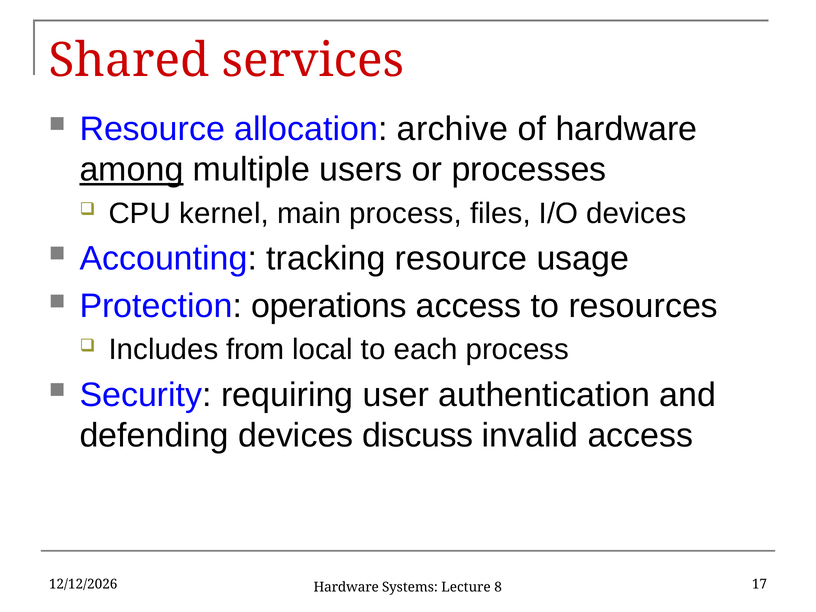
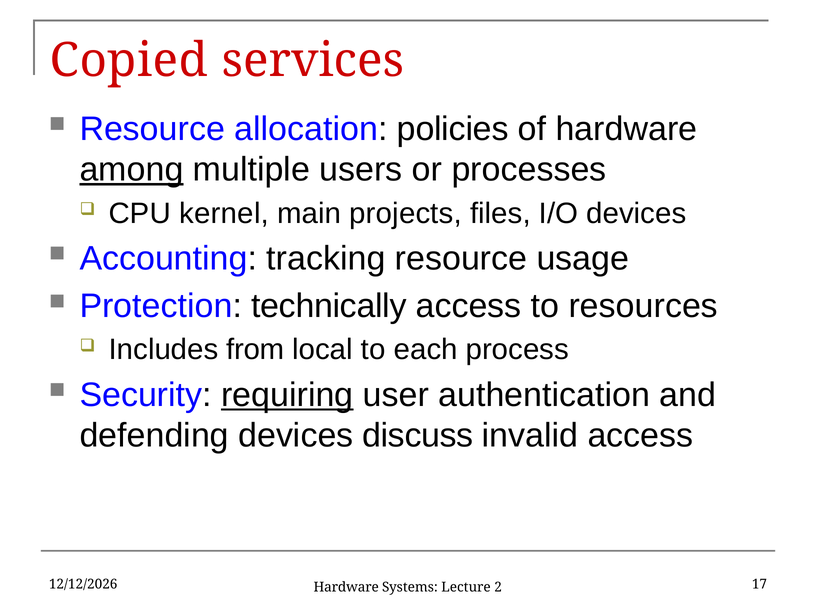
Shared: Shared -> Copied (129, 61)
archive: archive -> policies (453, 129)
main process: process -> projects (406, 213)
operations: operations -> technically (329, 306)
requiring underline: none -> present (287, 395)
8: 8 -> 2 (498, 587)
